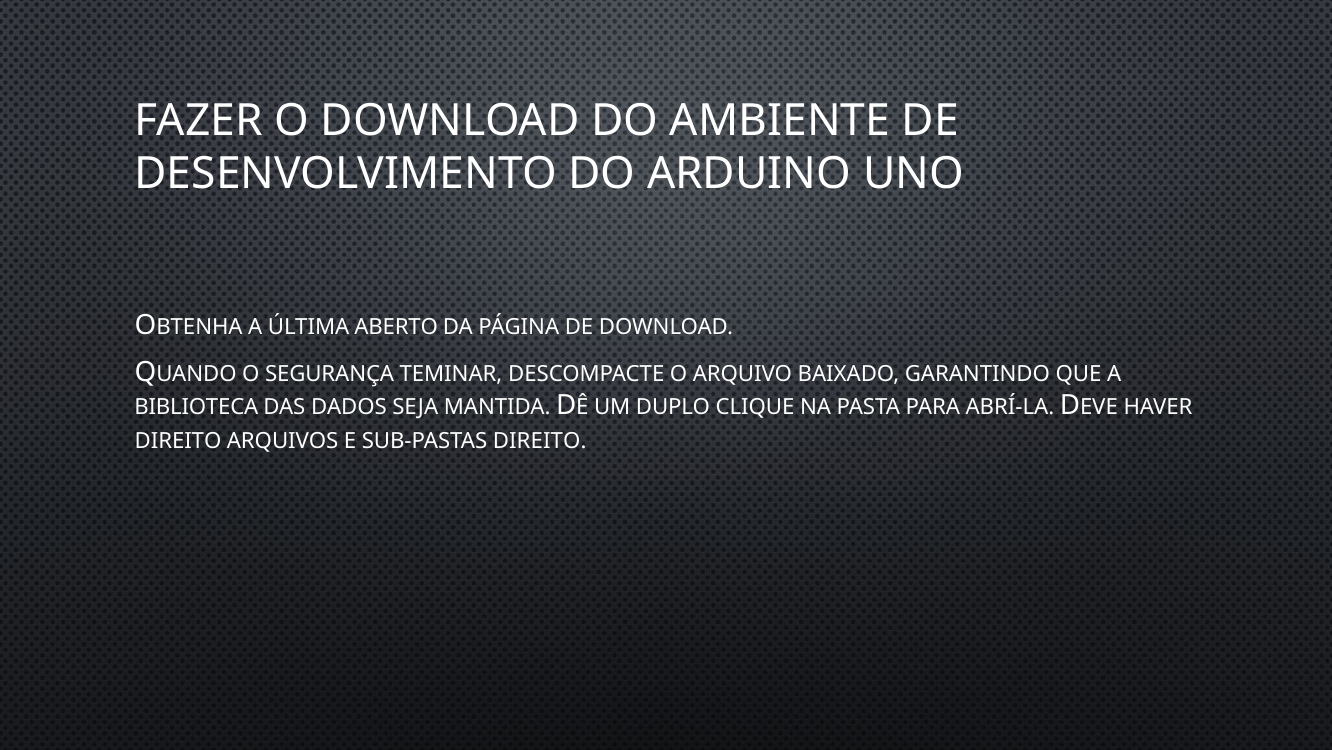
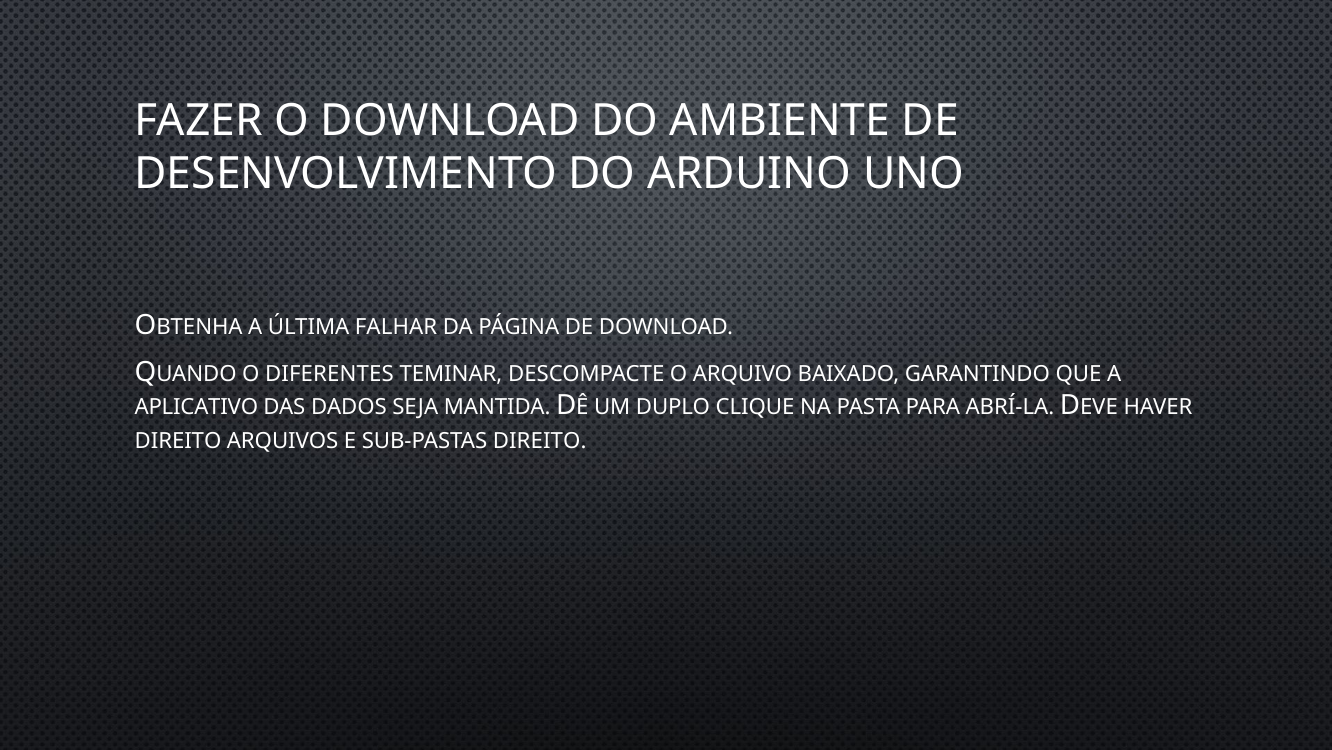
ABERTO: ABERTO -> FALHAR (396, 326)
SEGURANÇA: SEGURANÇA -> DIFERENTES (329, 374)
BIBLIOTECA: BIBLIOTECA -> APLICATIVO (196, 407)
